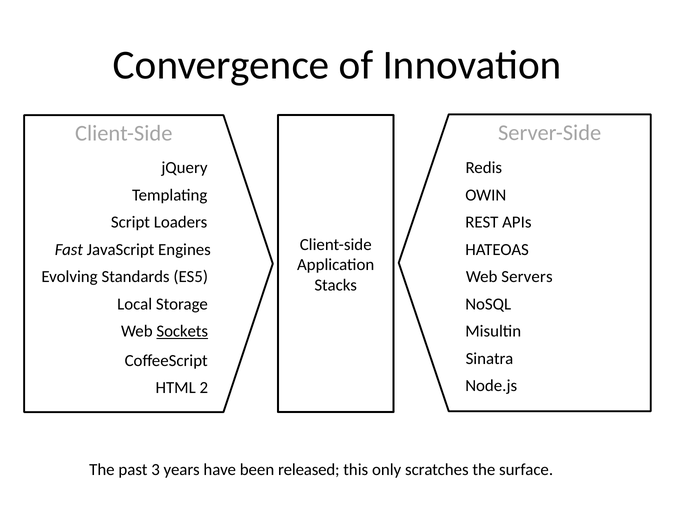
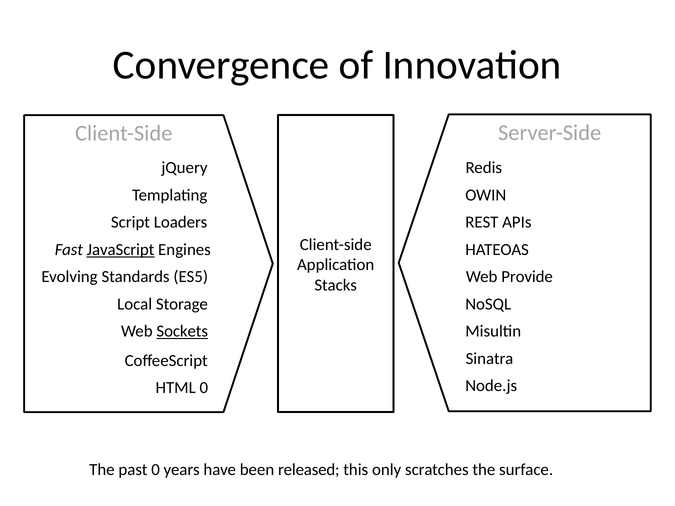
JavaScript underline: none -> present (121, 250)
Servers: Servers -> Provide (527, 277)
HTML 2: 2 -> 0 (204, 388)
past 3: 3 -> 0 (156, 470)
